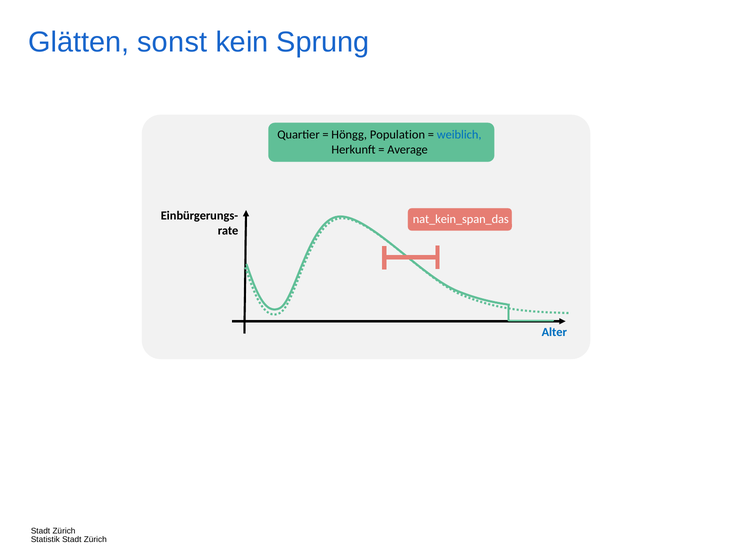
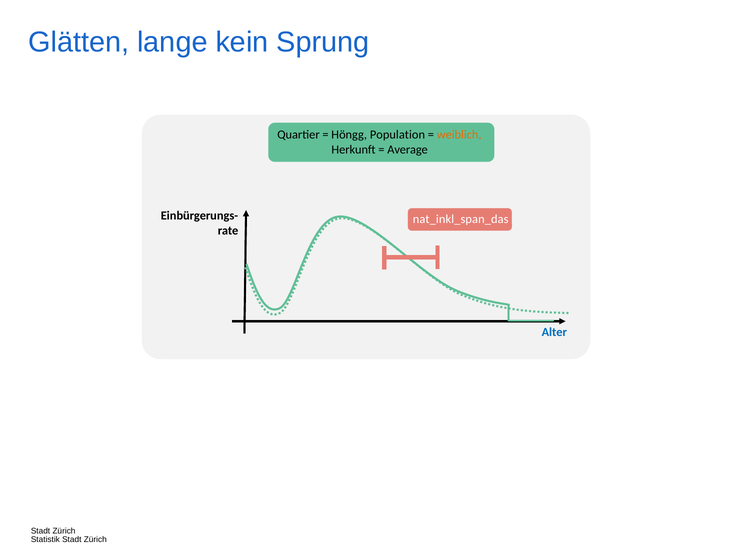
sonst: sonst -> lange (172, 42)
weiblich colour: blue -> orange (459, 135)
nat_kein_span_das: nat_kein_span_das -> nat_inkl_span_das (461, 219)
